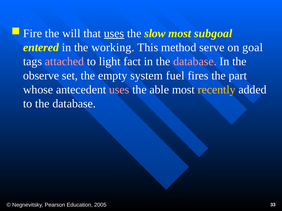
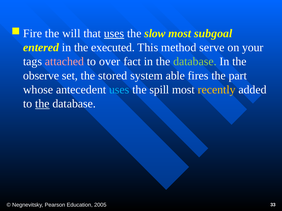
working: working -> executed (113, 48)
goal: goal -> your (253, 48)
light: light -> over (110, 62)
database colour: pink -> light green (195, 62)
empty: empty -> stored (113, 76)
fuel: fuel -> able (175, 76)
uses colour: pink -> light blue (119, 90)
able: able -> spill (159, 90)
the underline: none -> present (42, 104)
